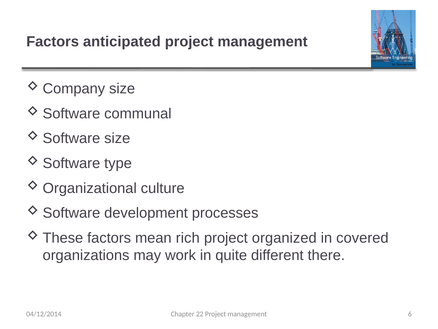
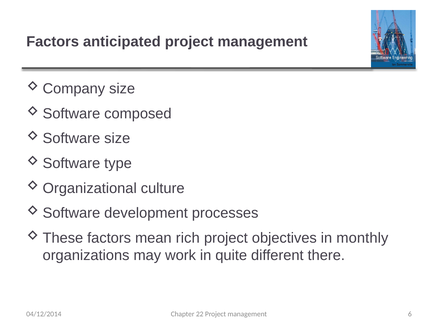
communal: communal -> composed (138, 113)
organized: organized -> objectives (284, 238)
covered: covered -> monthly (362, 238)
